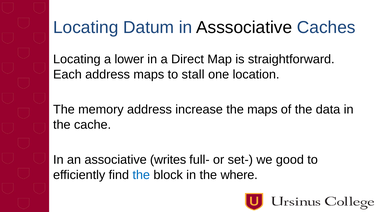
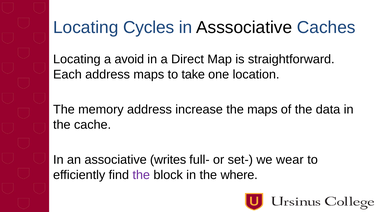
Datum: Datum -> Cycles (149, 27)
lower: lower -> avoid (129, 59)
stall: stall -> take (193, 74)
good: good -> wear (290, 160)
the colour: blue -> purple (141, 175)
